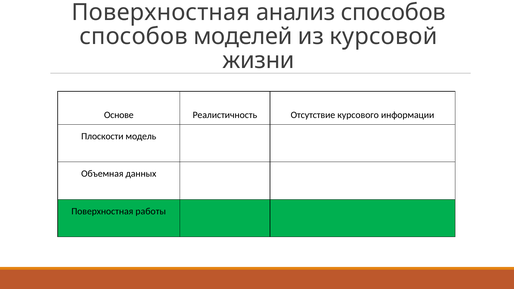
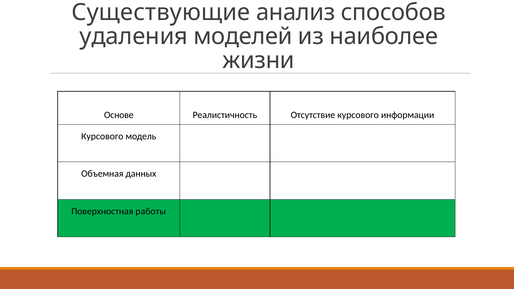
Поверхностная: Поверхностная -> Существующие (161, 12)
способов: способов -> удаления (134, 36)
курсовой: курсовой -> наиболее (384, 36)
Плоскости: Плоскости -> Курсового (102, 136)
